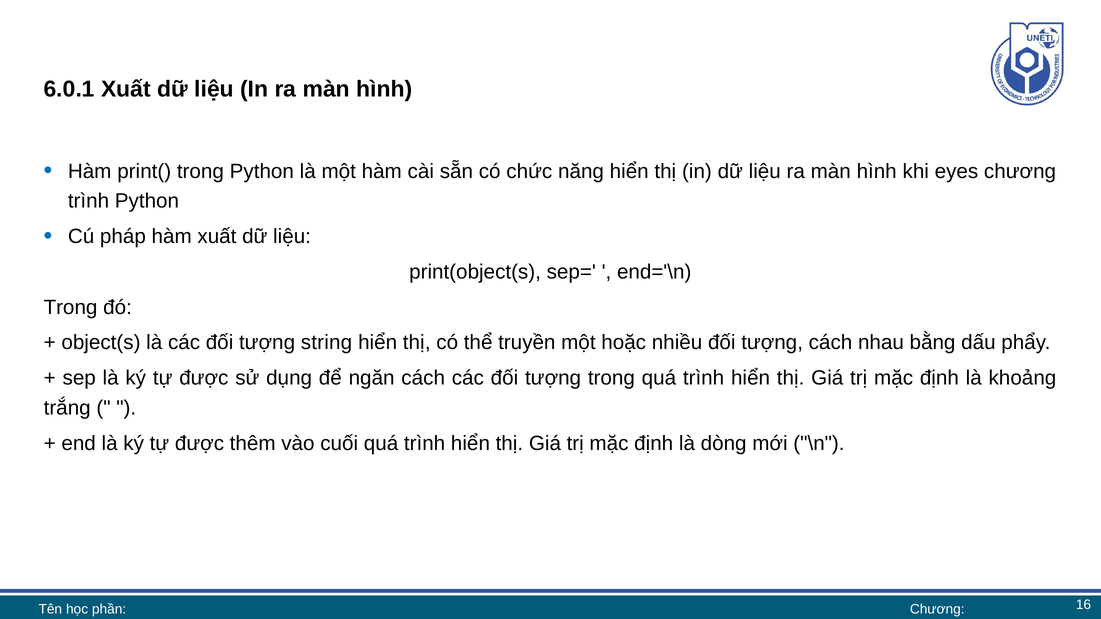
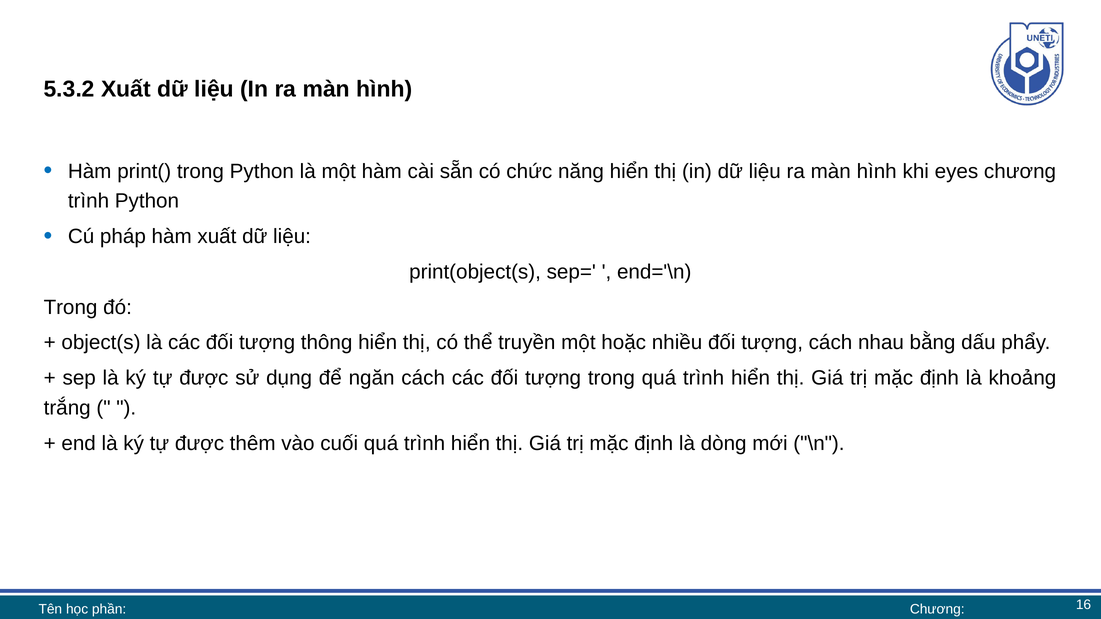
6.0.1: 6.0.1 -> 5.3.2 (69, 89)
string: string -> thông (327, 343)
